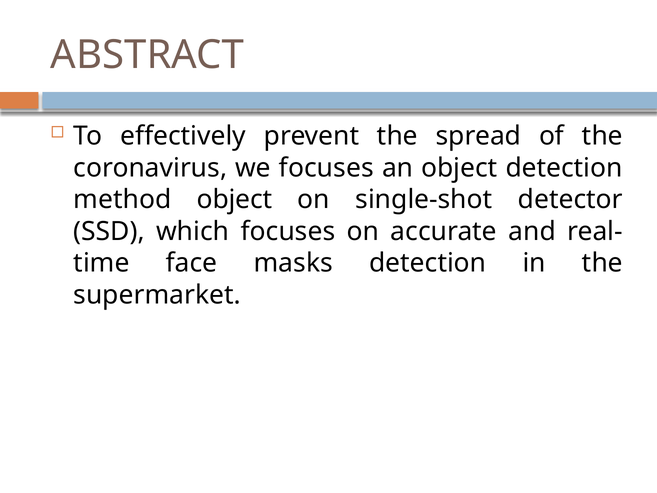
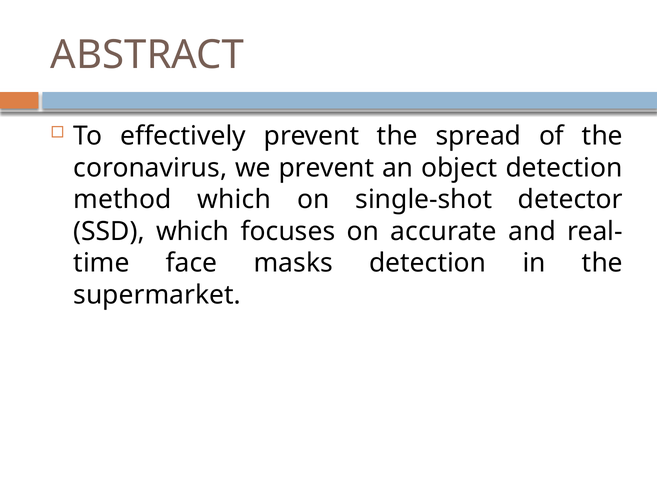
we focuses: focuses -> prevent (326, 168)
method object: object -> which (234, 199)
